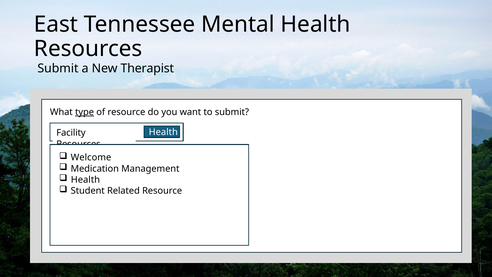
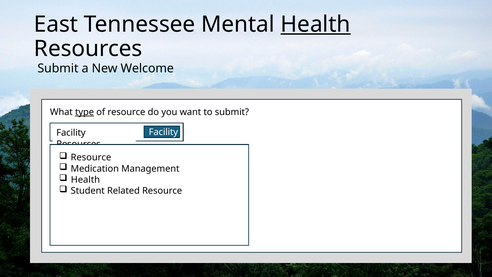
Health underline: none -> present (316, 24)
Therapist: Therapist -> Welcome (147, 68)
Health: Health -> Facility (163, 132)
Welcome: Welcome -> Resource (91, 157)
